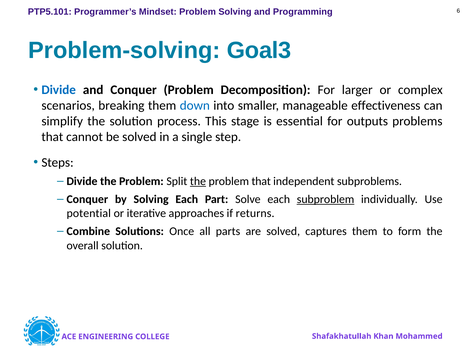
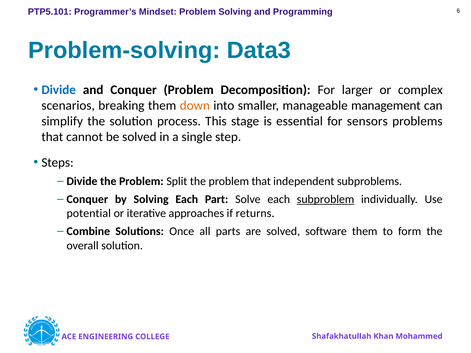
Goal3: Goal3 -> Data3 (259, 50)
down colour: blue -> orange (195, 106)
effectiveness: effectiveness -> management (386, 106)
outputs: outputs -> sensors (367, 121)
the underline: present -> none (198, 181)
captures: captures -> software (326, 232)
